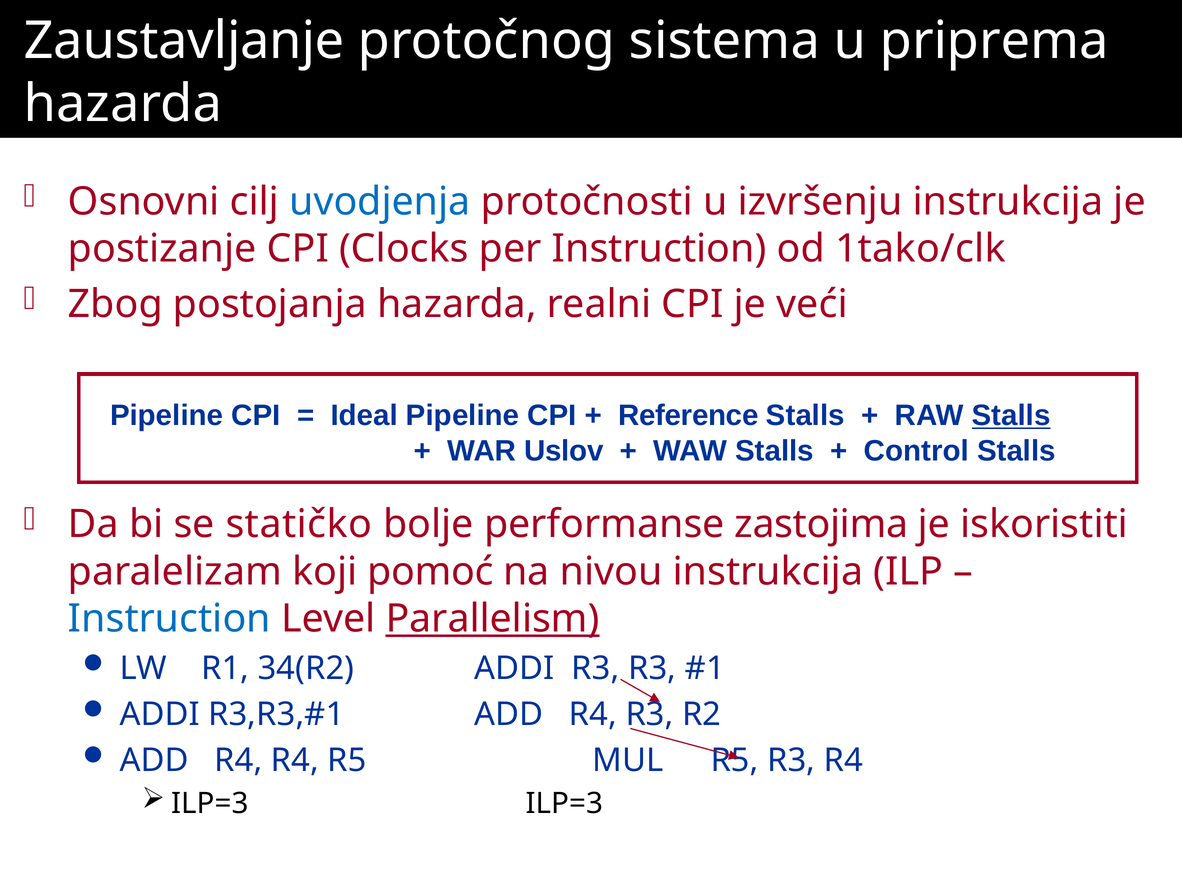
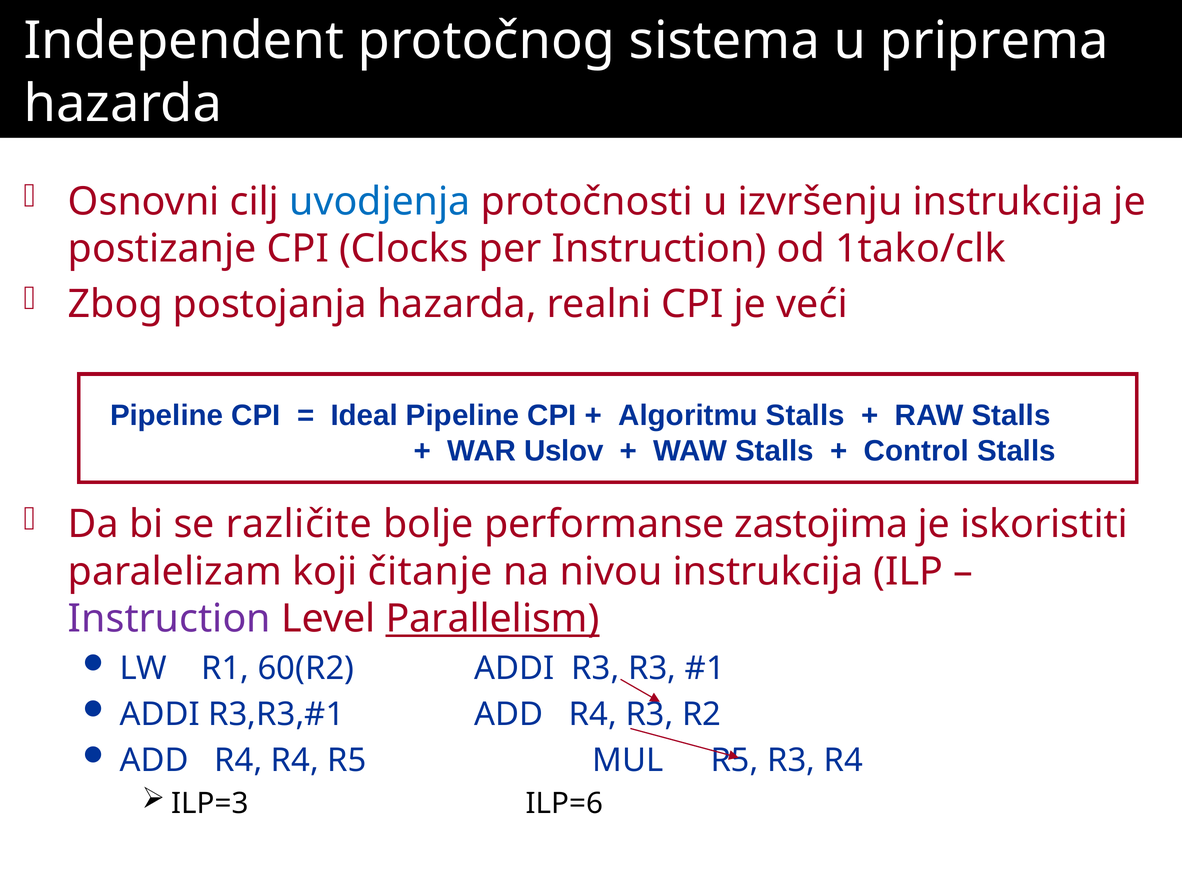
Zaustavljanje: Zaustavljanje -> Independent (184, 41)
Reference: Reference -> Algoritmu (688, 416)
Stalls underline: present -> none (1011, 416)
statičko: statičko -> različite (299, 525)
pomoć: pomoć -> čitanje (430, 572)
Instruction colour: blue -> purple (169, 619)
34(R2: 34(R2 -> 60(R2 (306, 669)
ILP=3 ILP=3: ILP=3 -> ILP=6 (565, 804)
